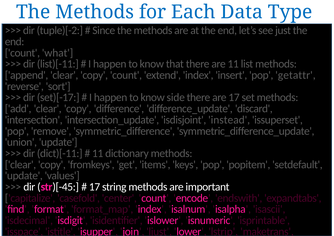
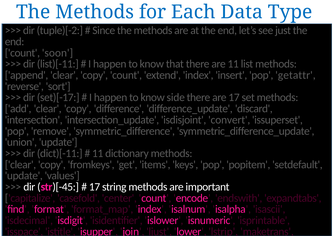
what: what -> soon (57, 53)
instead: instead -> convert (229, 120)
